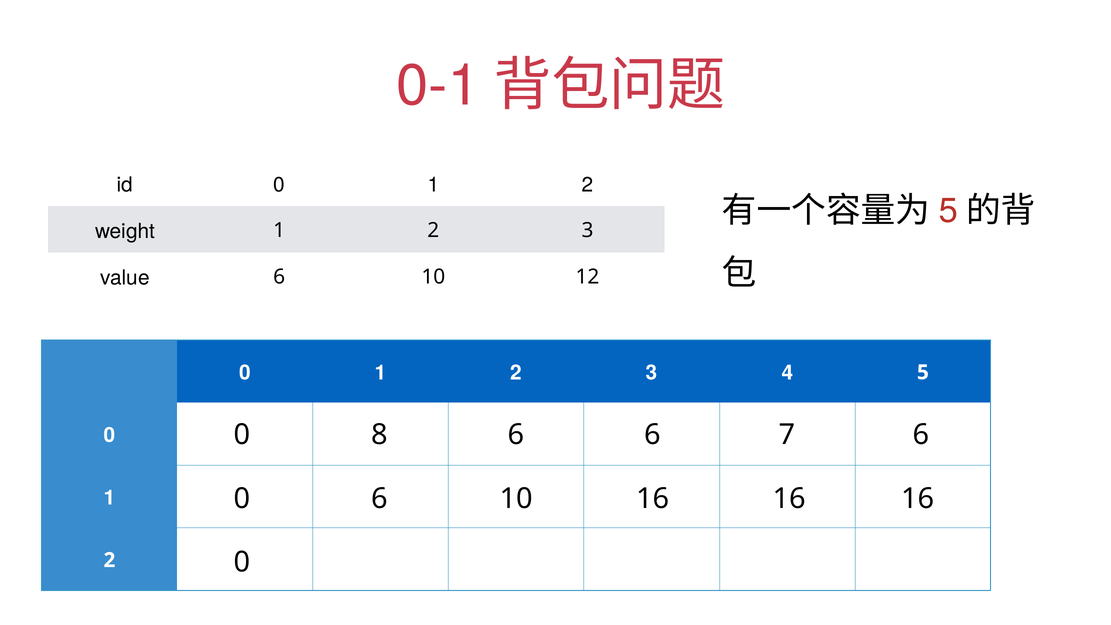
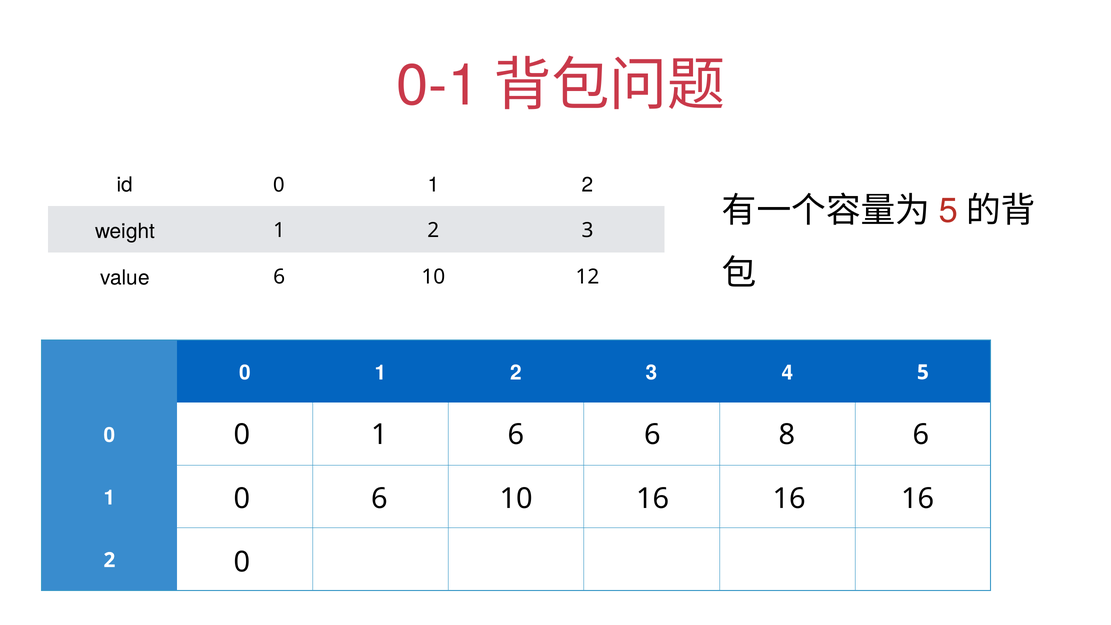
8: 8 -> 1 (380, 435)
7: 7 -> 8 (787, 435)
